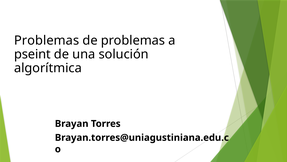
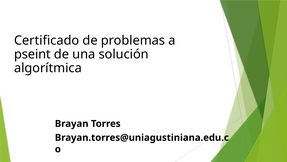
Problemas: Problemas -> Certificado (47, 40)
